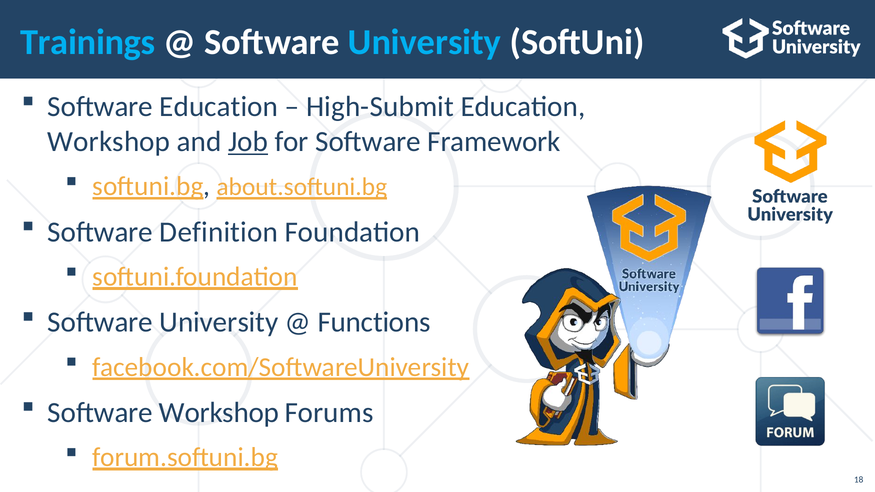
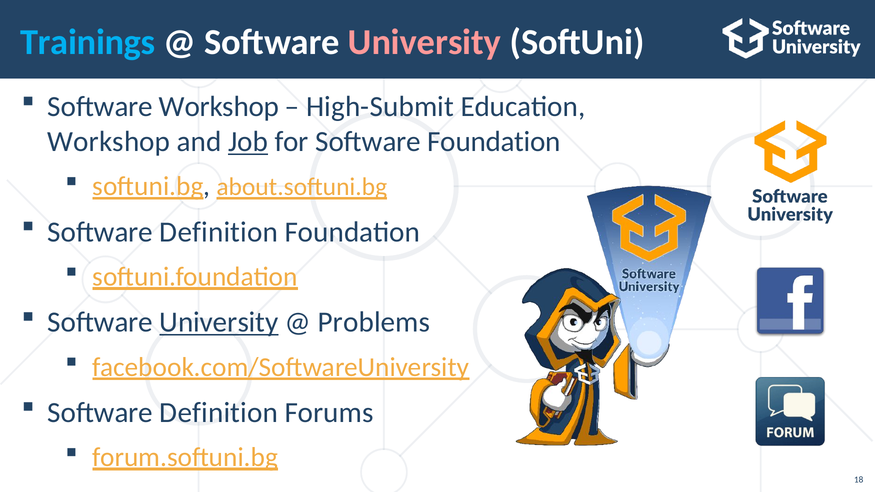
University colour: light blue -> pink (424, 42)
Software Education: Education -> Workshop (219, 107)
Software Framework: Framework -> Foundation (494, 142)
University underline: none -> present (219, 322)
Functions: Functions -> Problems (374, 322)
Workshop: Workshop -> Definition (219, 413)
